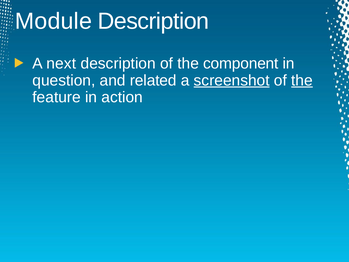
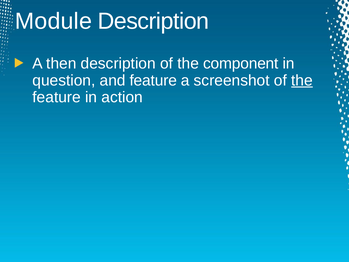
next: next -> then (61, 64)
and related: related -> feature (153, 80)
screenshot underline: present -> none (232, 80)
